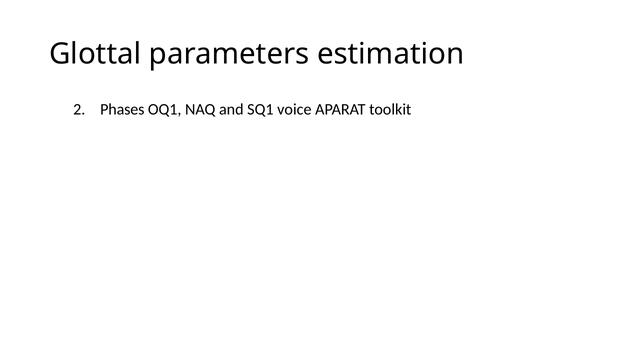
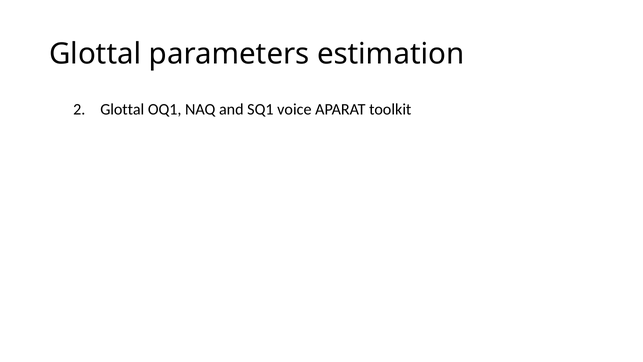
Phases: Phases -> Glottal (122, 109)
